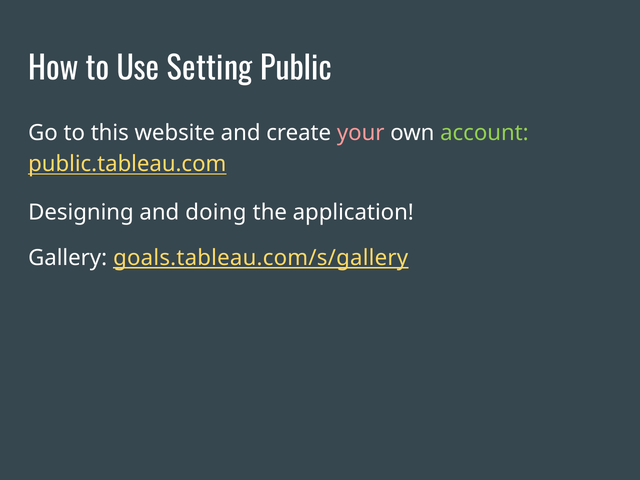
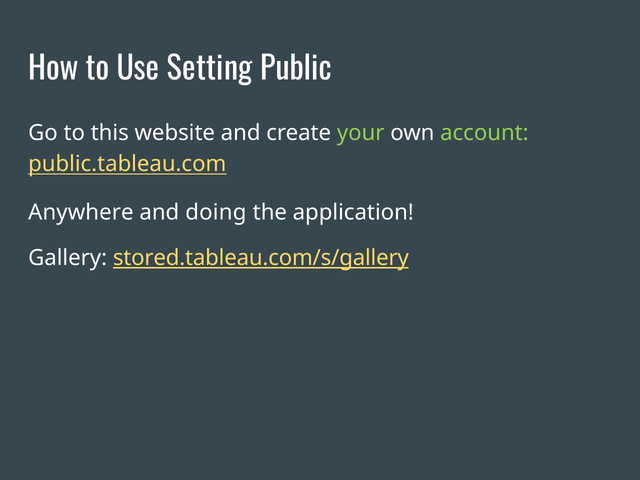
your colour: pink -> light green (361, 133)
Designing: Designing -> Anywhere (81, 212)
goals.tableau.com/s/gallery: goals.tableau.com/s/gallery -> stored.tableau.com/s/gallery (261, 258)
